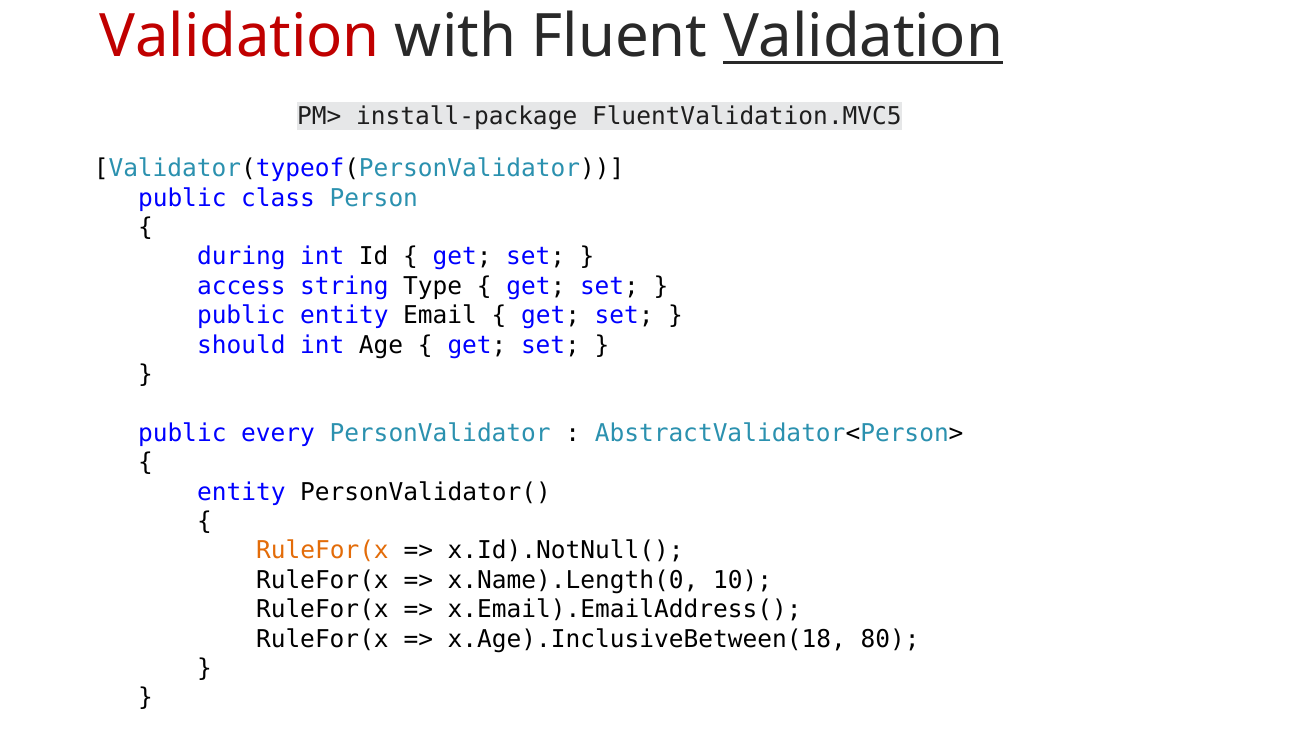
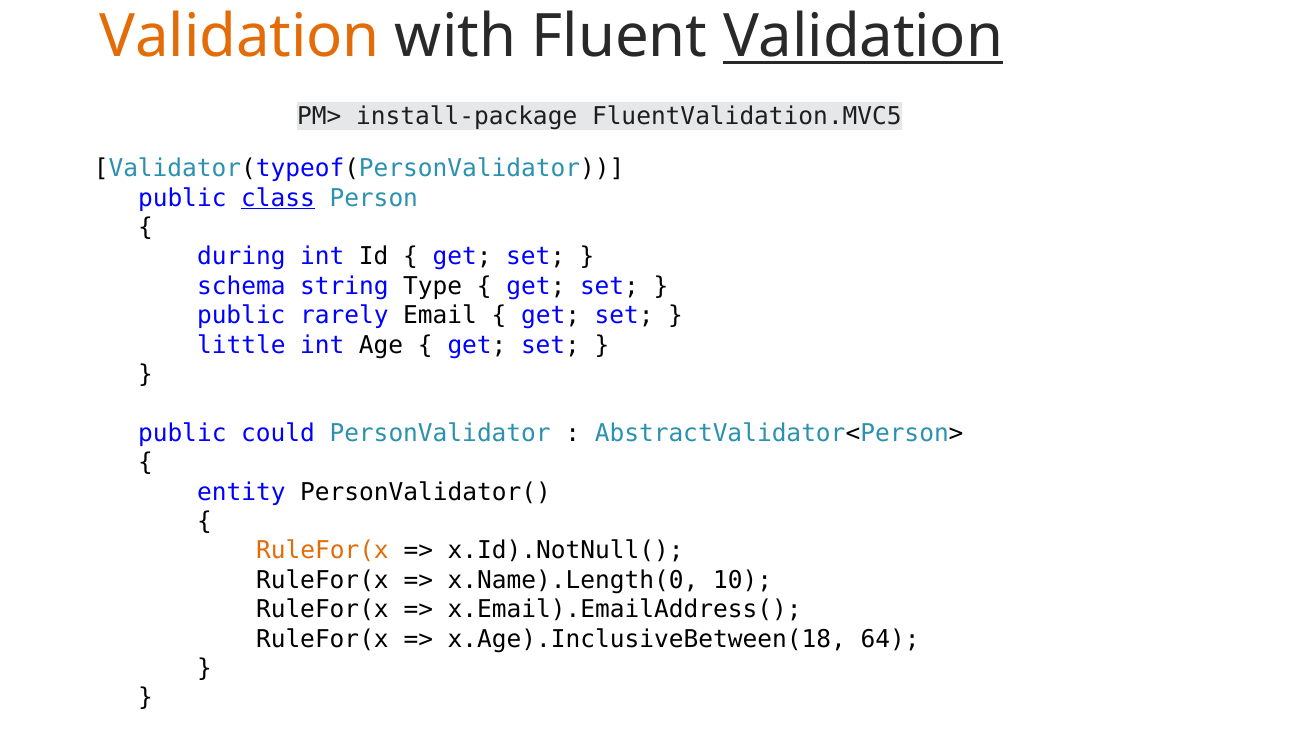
Validation colour: red -> orange (240, 37)
class underline: none -> present (278, 198)
access: access -> schema (241, 286)
public entity: entity -> rarely (344, 316)
should: should -> little (241, 345)
every: every -> could (278, 433)
80: 80 -> 64 (890, 639)
